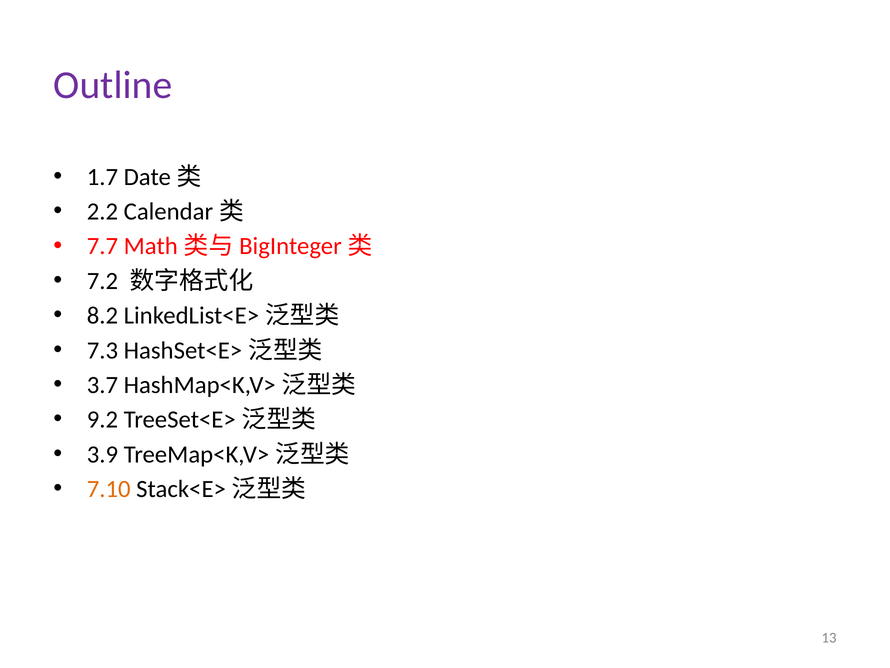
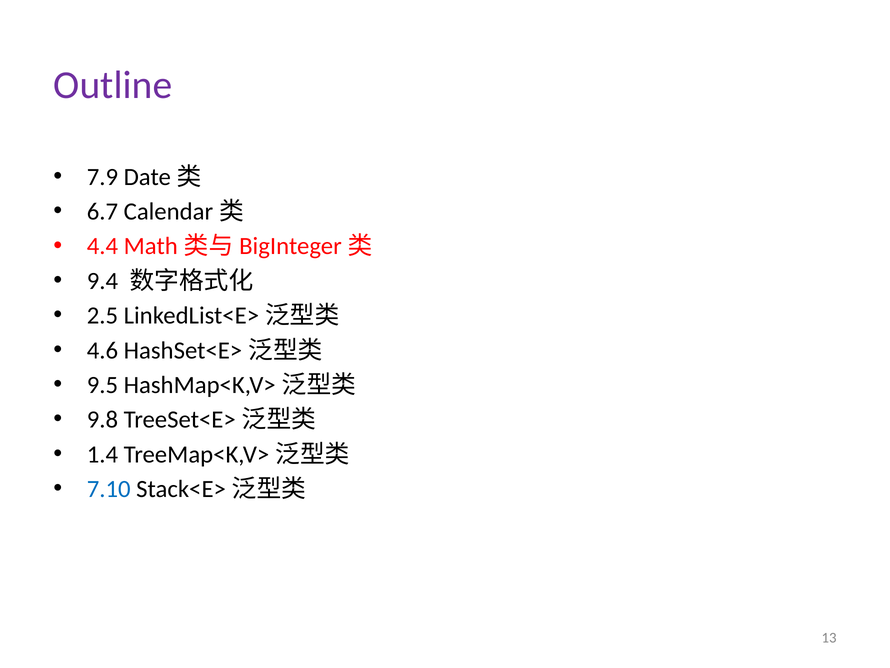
1.7: 1.7 -> 7.9 (102, 177)
2.2: 2.2 -> 6.7 (102, 211)
7.7: 7.7 -> 4.4 (102, 246)
7.2: 7.2 -> 9.4 (102, 281)
8.2: 8.2 -> 2.5 (102, 315)
7.3: 7.3 -> 4.6 (102, 350)
3.7: 3.7 -> 9.5 (102, 385)
9.2: 9.2 -> 9.8 (102, 419)
3.9: 3.9 -> 1.4 (102, 454)
7.10 colour: orange -> blue (109, 489)
